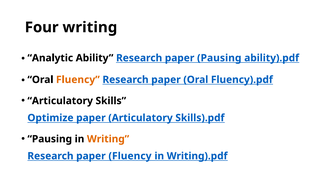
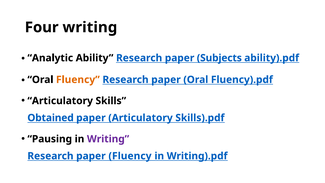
paper Pausing: Pausing -> Subjects (219, 58)
Optimize: Optimize -> Obtained (51, 118)
Writing colour: orange -> purple (108, 139)
